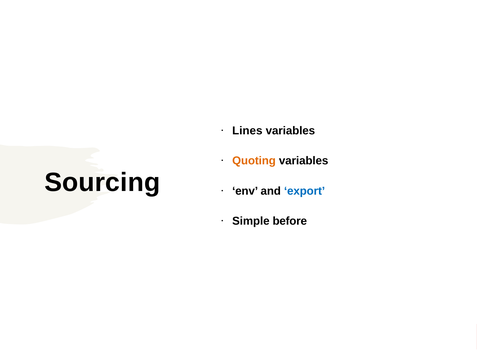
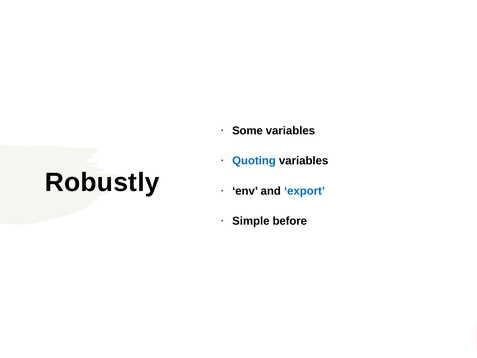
Lines: Lines -> Some (247, 131)
Quoting colour: orange -> blue (254, 161)
Sourcing: Sourcing -> Robustly (102, 182)
